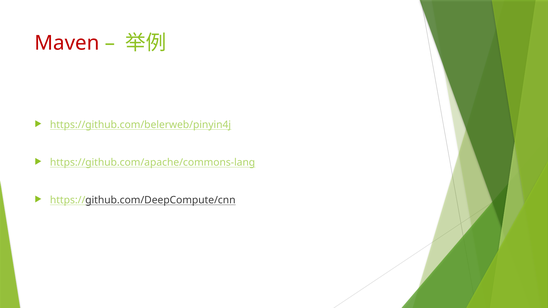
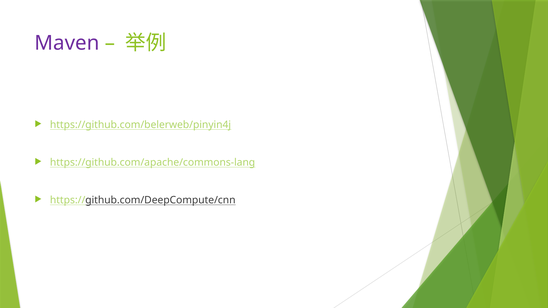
Maven colour: red -> purple (67, 43)
